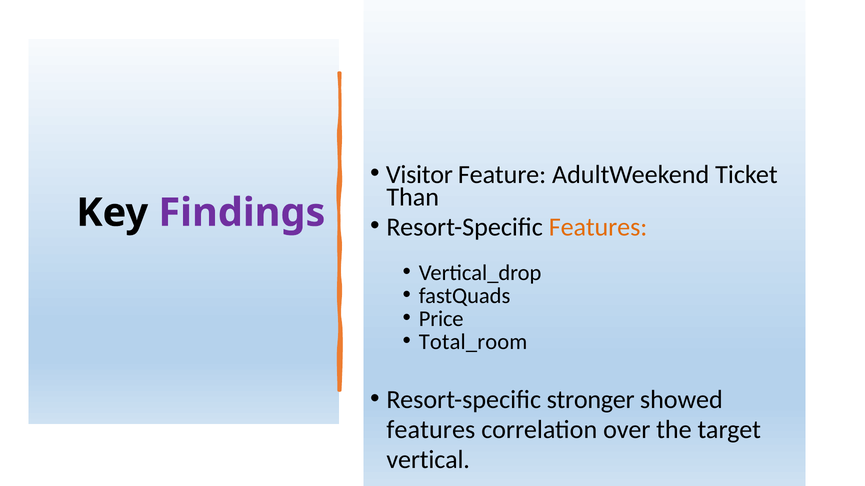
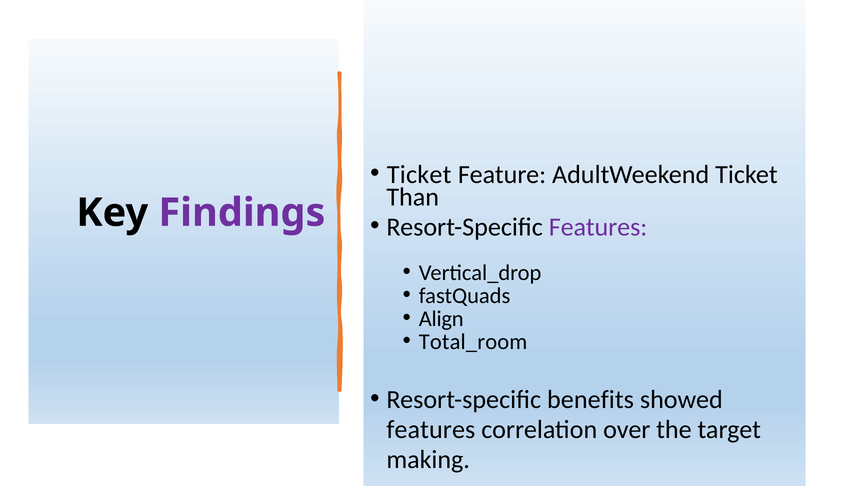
Visitor: Visitor -> Ticket (419, 175)
Features colour: orange -> purple (598, 227)
Price: Price -> Align (441, 319)
stronger: stronger -> benefits (590, 400)
vertical: vertical -> making (428, 460)
